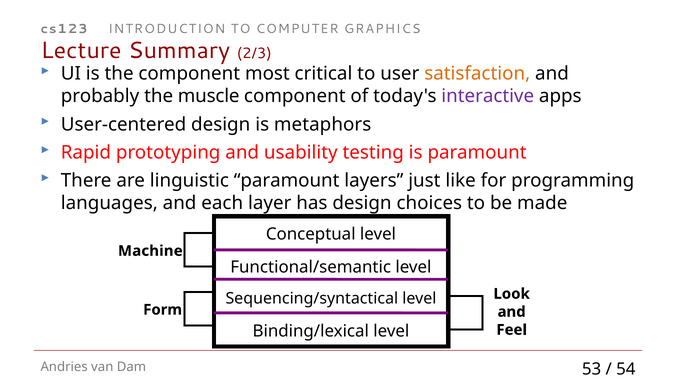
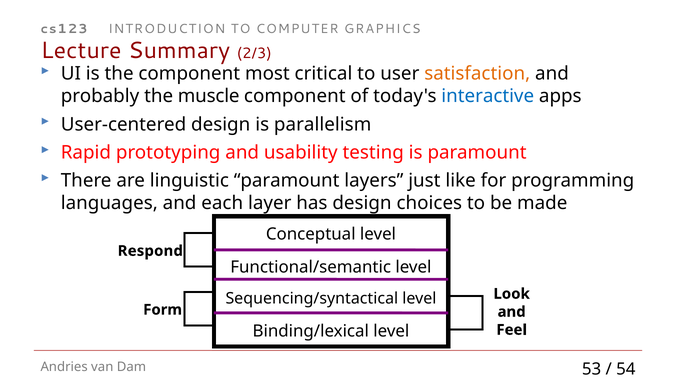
interactive colour: purple -> blue (488, 96)
metaphors: metaphors -> parallelism (323, 124)
Machine: Machine -> Respond (150, 251)
